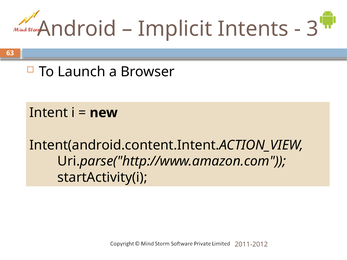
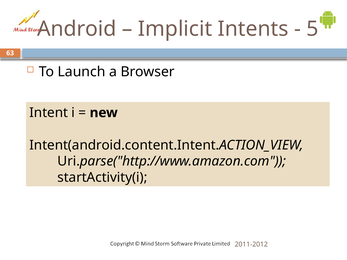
3: 3 -> 5 (312, 29)
